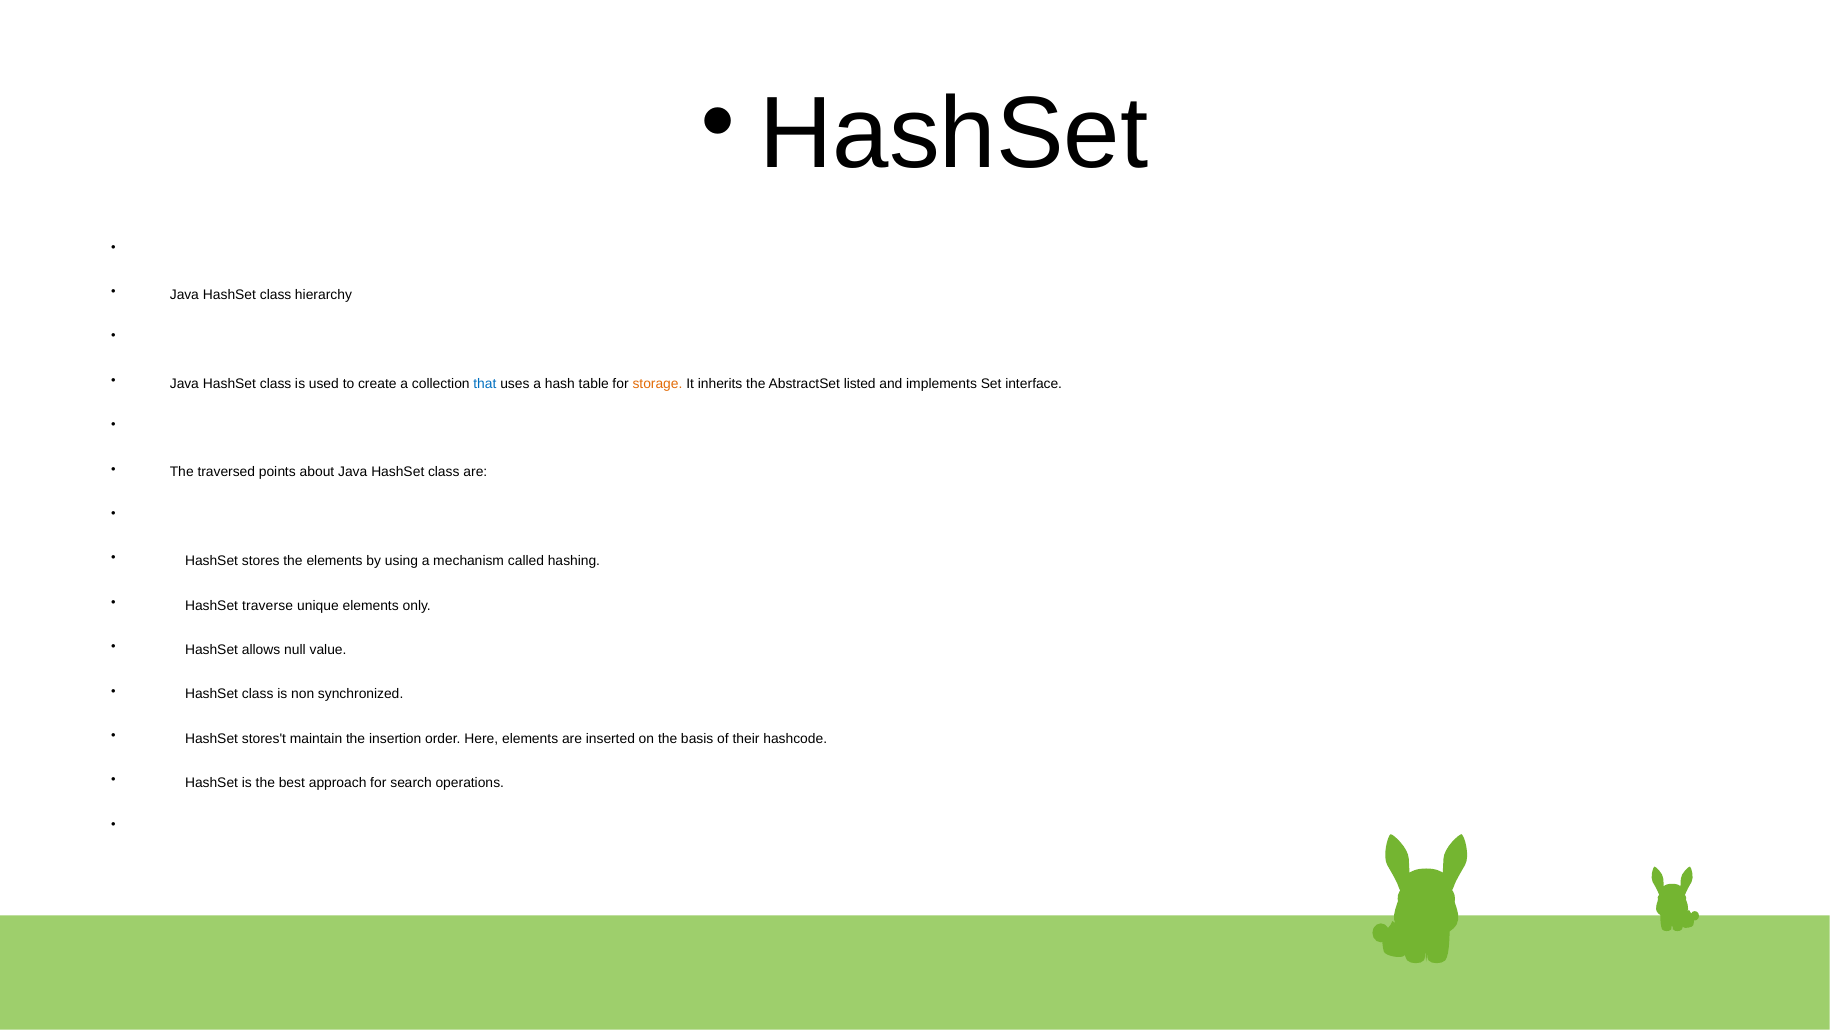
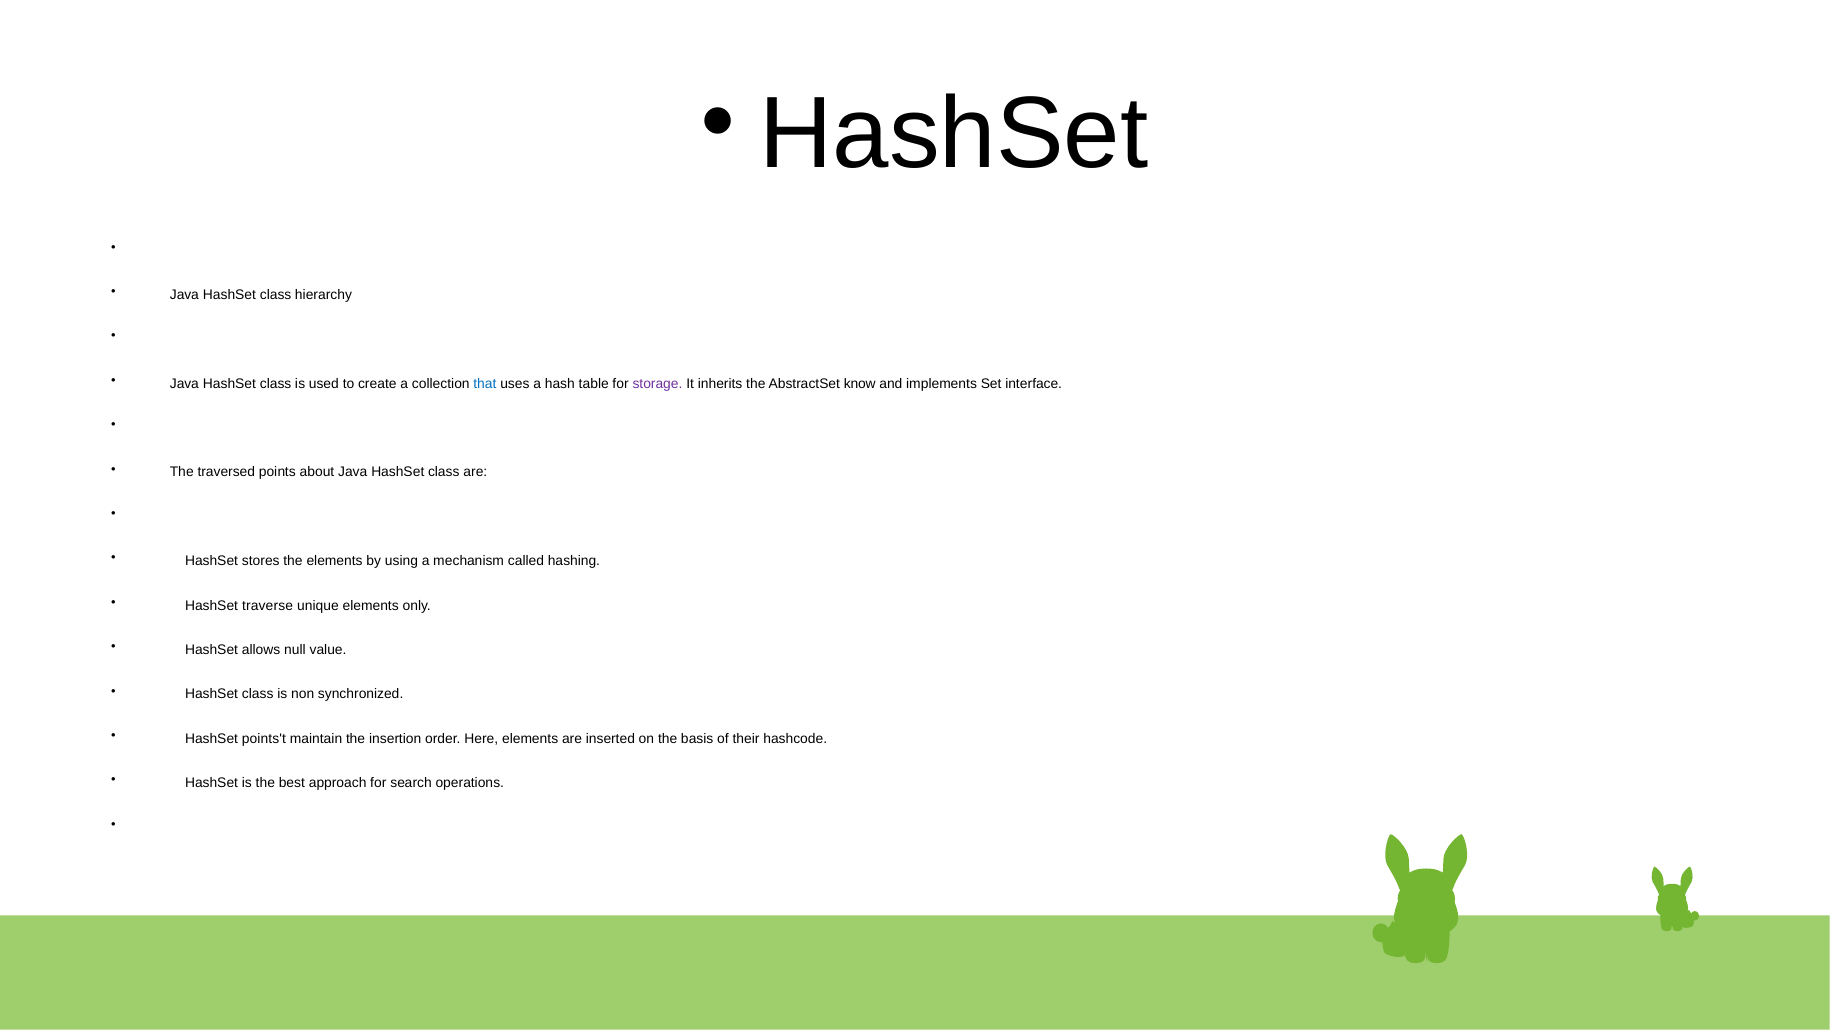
storage colour: orange -> purple (657, 383)
listed: listed -> know (860, 383)
stores't: stores't -> points't (264, 738)
